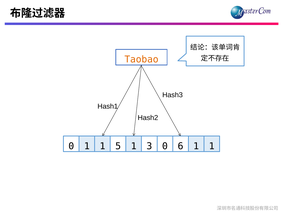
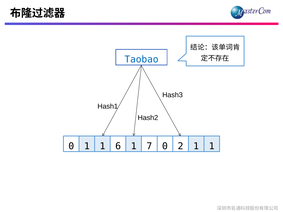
Taobao colour: orange -> blue (141, 60)
5: 5 -> 6 (118, 146)
3: 3 -> 7 (149, 146)
6: 6 -> 2 (181, 146)
